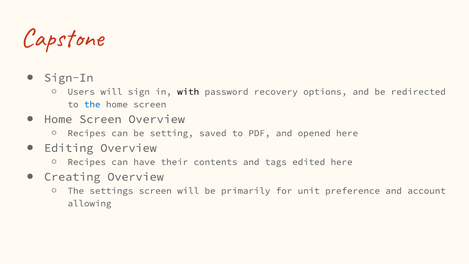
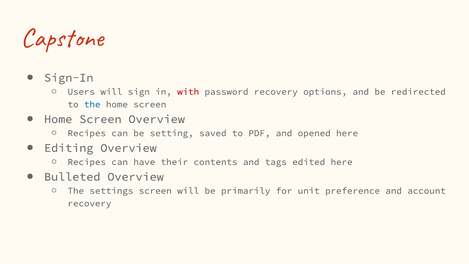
with colour: black -> red (188, 92)
Creating: Creating -> Bulleted (72, 177)
allowing: allowing -> recovery (89, 203)
